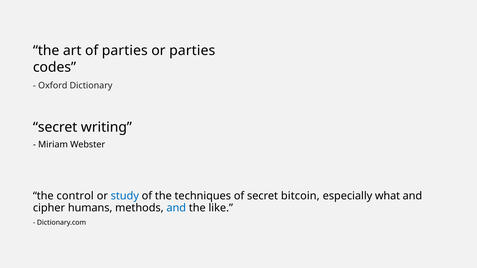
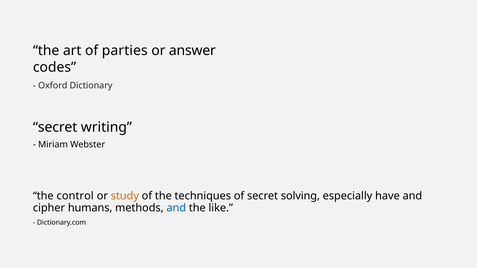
or parties: parties -> answer (192, 51)
study colour: blue -> orange (125, 196)
bitcoin: bitcoin -> solving (300, 196)
what: what -> have (387, 196)
